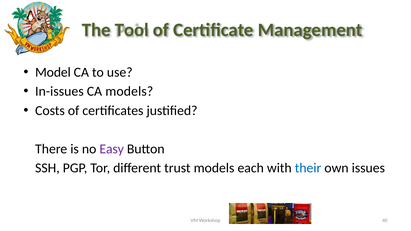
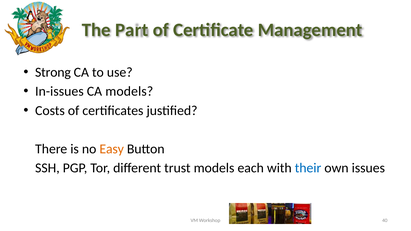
Tool: Tool -> Part (132, 30)
Model: Model -> Strong (53, 72)
Easy colour: purple -> orange (112, 149)
